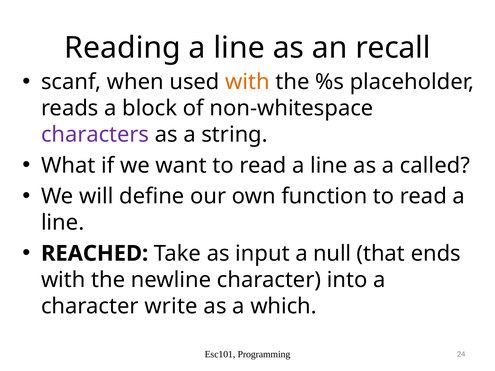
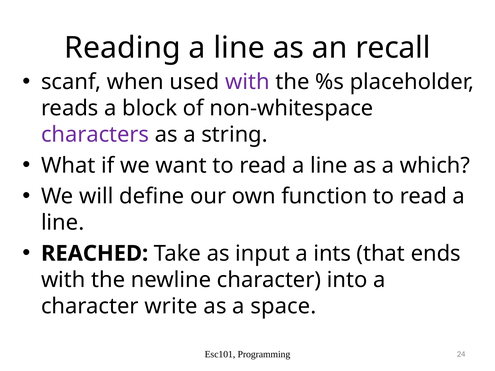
with colour: orange -> purple (248, 82)
called: called -> which (435, 166)
null: null -> ints (332, 254)
which: which -> space (283, 306)
